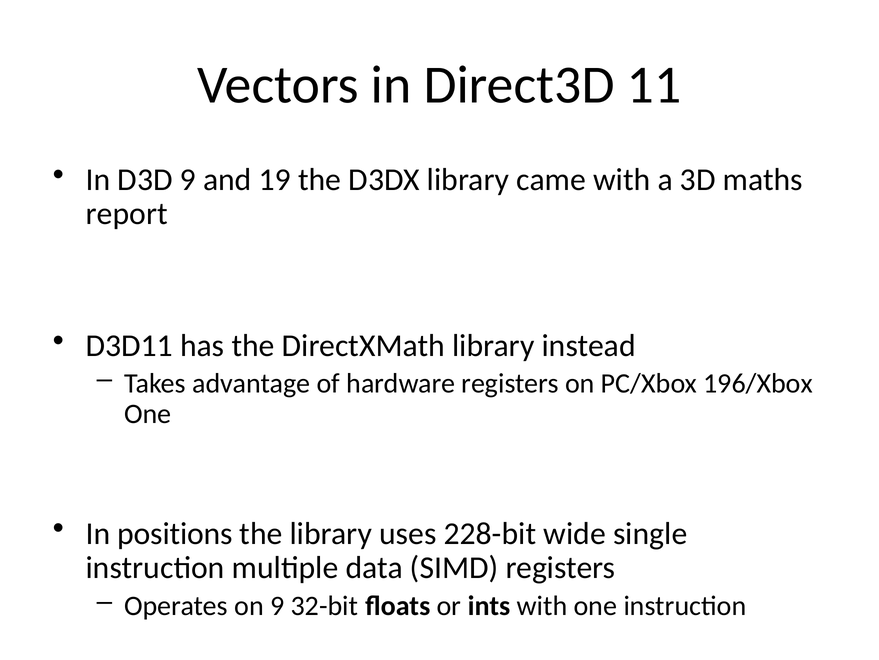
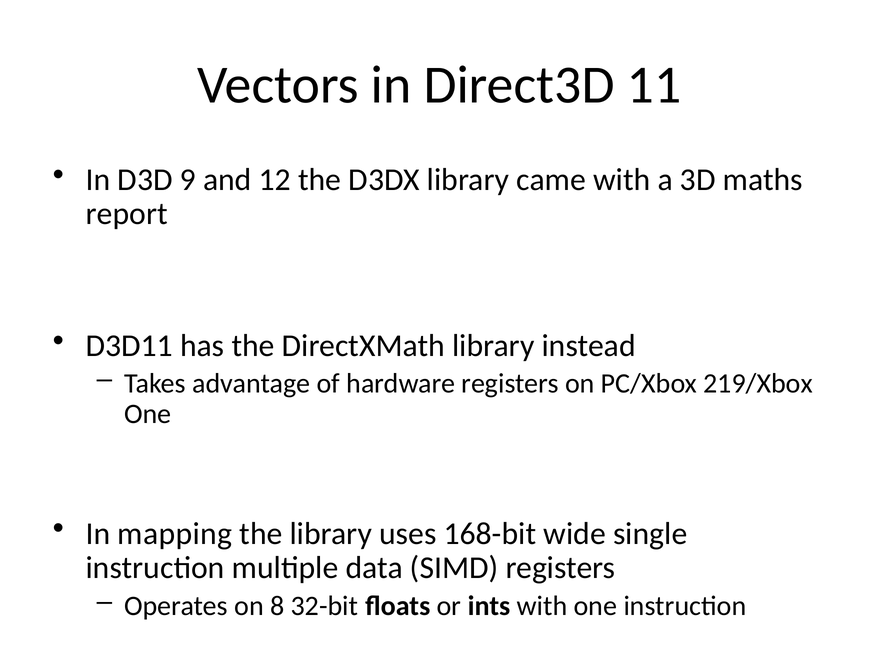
19: 19 -> 12 (275, 179)
196/Xbox: 196/Xbox -> 219/Xbox (758, 383)
positions: positions -> mapping (175, 533)
228-bit: 228-bit -> 168-bit (490, 533)
on 9: 9 -> 8 (277, 605)
